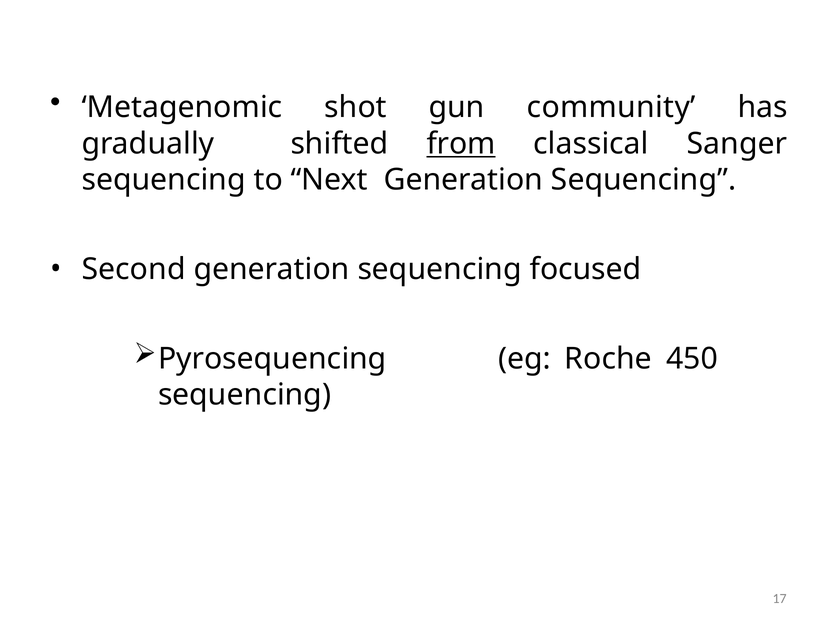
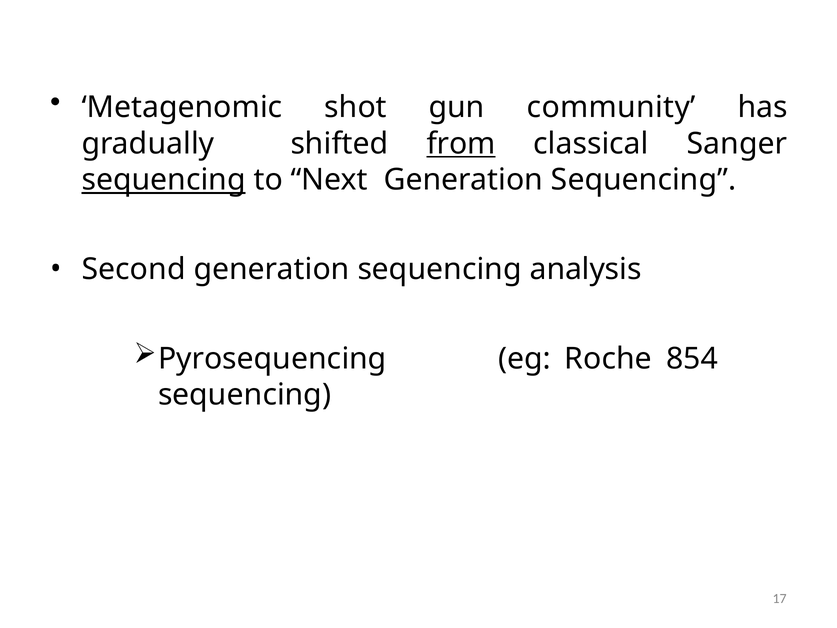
sequencing underline: none -> present (164, 180)
focused: focused -> analysis (586, 269)
450: 450 -> 854 (692, 358)
